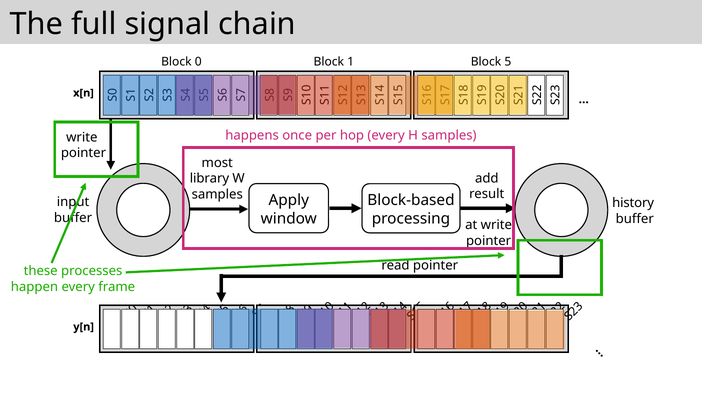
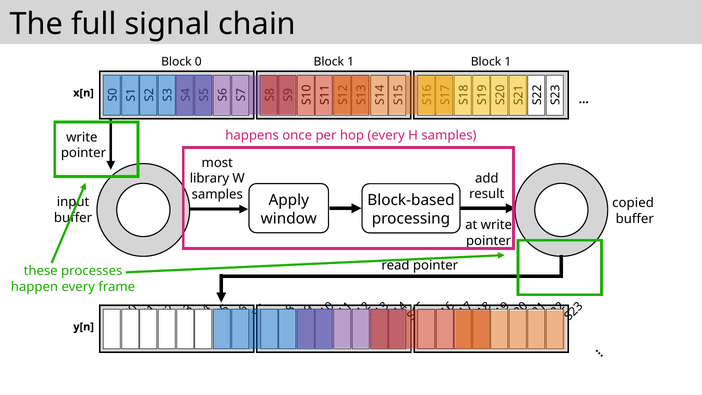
1 Block 5: 5 -> 1 (508, 62)
history: history -> copied (633, 203)
